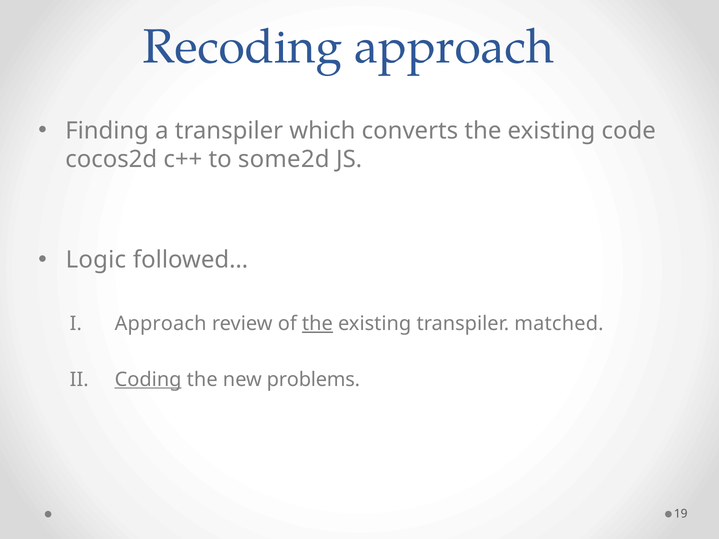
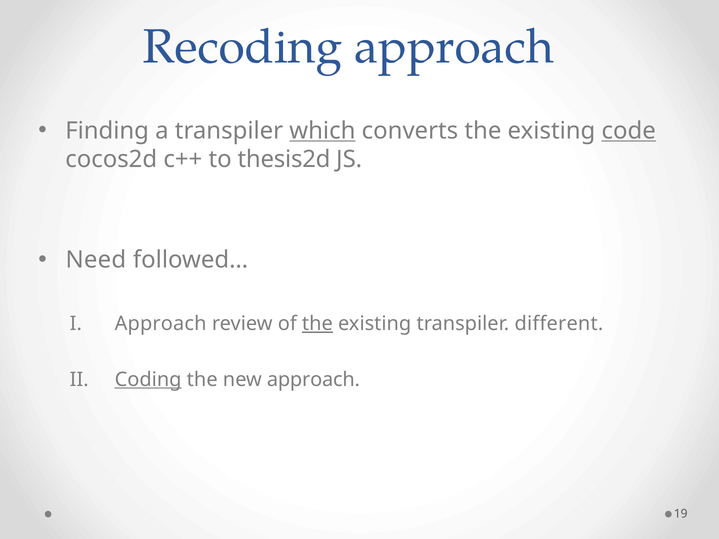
which underline: none -> present (322, 131)
code underline: none -> present (629, 131)
some2d: some2d -> thesis2d (284, 159)
Logic: Logic -> Need (96, 260)
matched: matched -> different (559, 324)
new problems: problems -> approach (313, 380)
